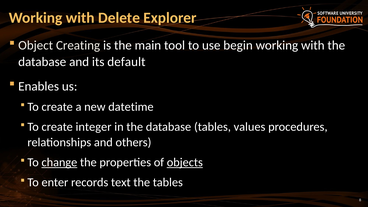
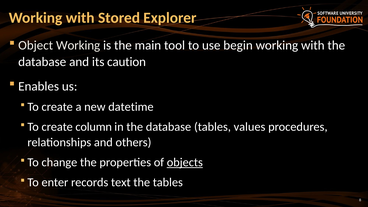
Delete: Delete -> Stored (119, 18)
Object Creating: Creating -> Working (78, 45)
default: default -> caution (127, 62)
integer: integer -> column (94, 127)
change underline: present -> none (59, 162)
